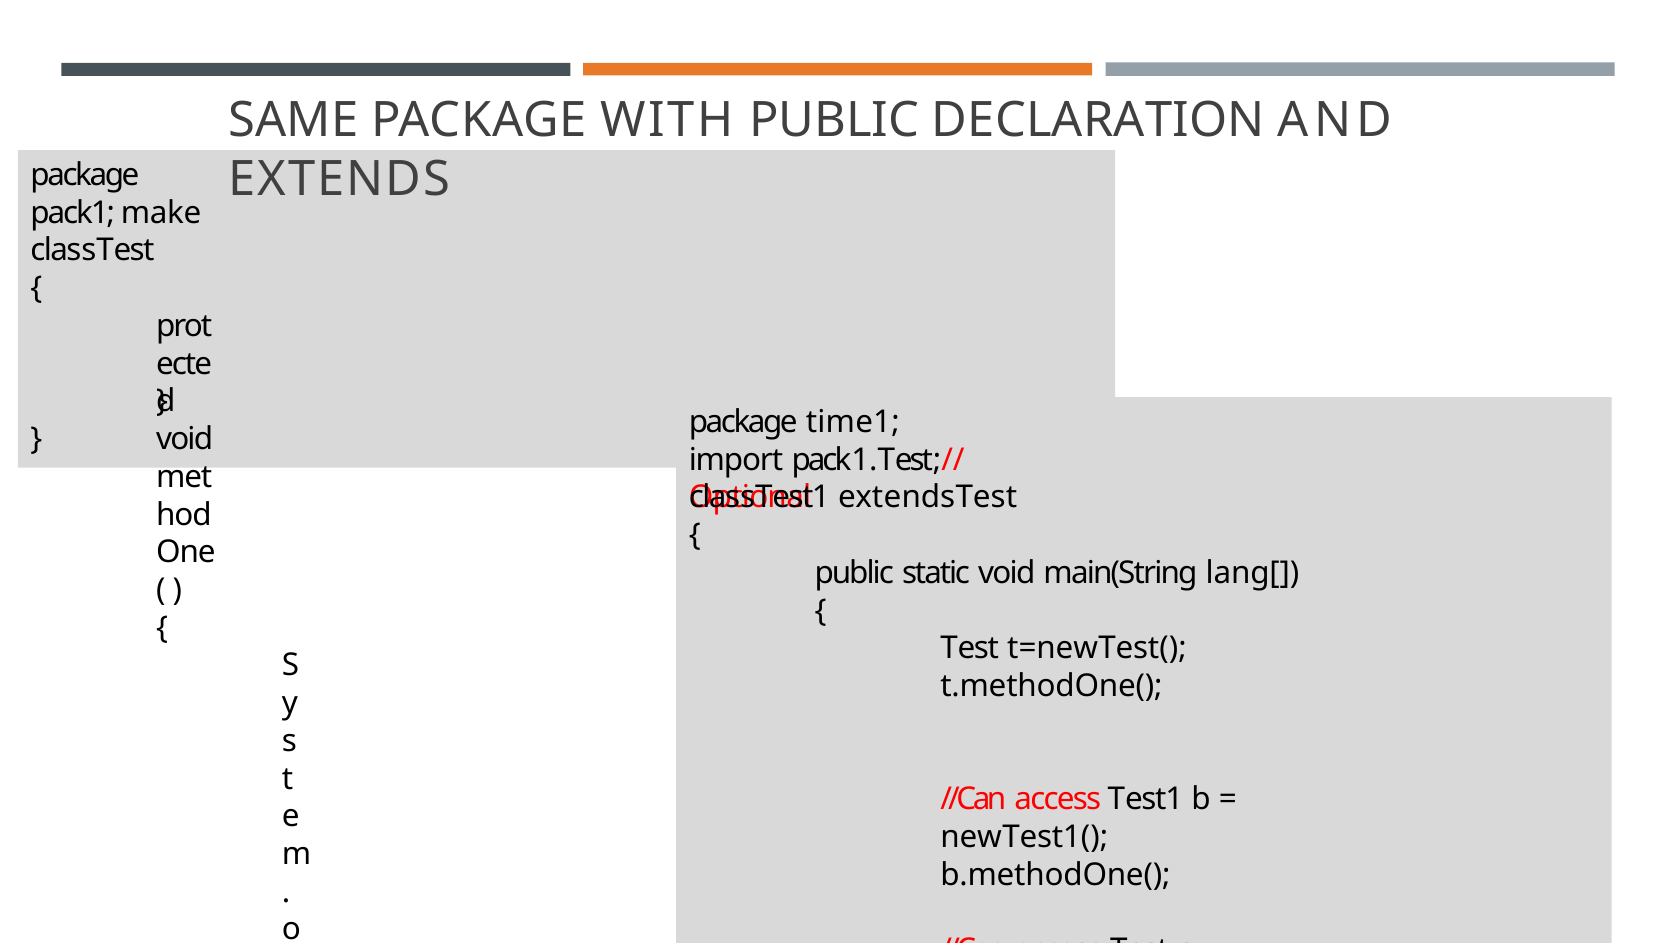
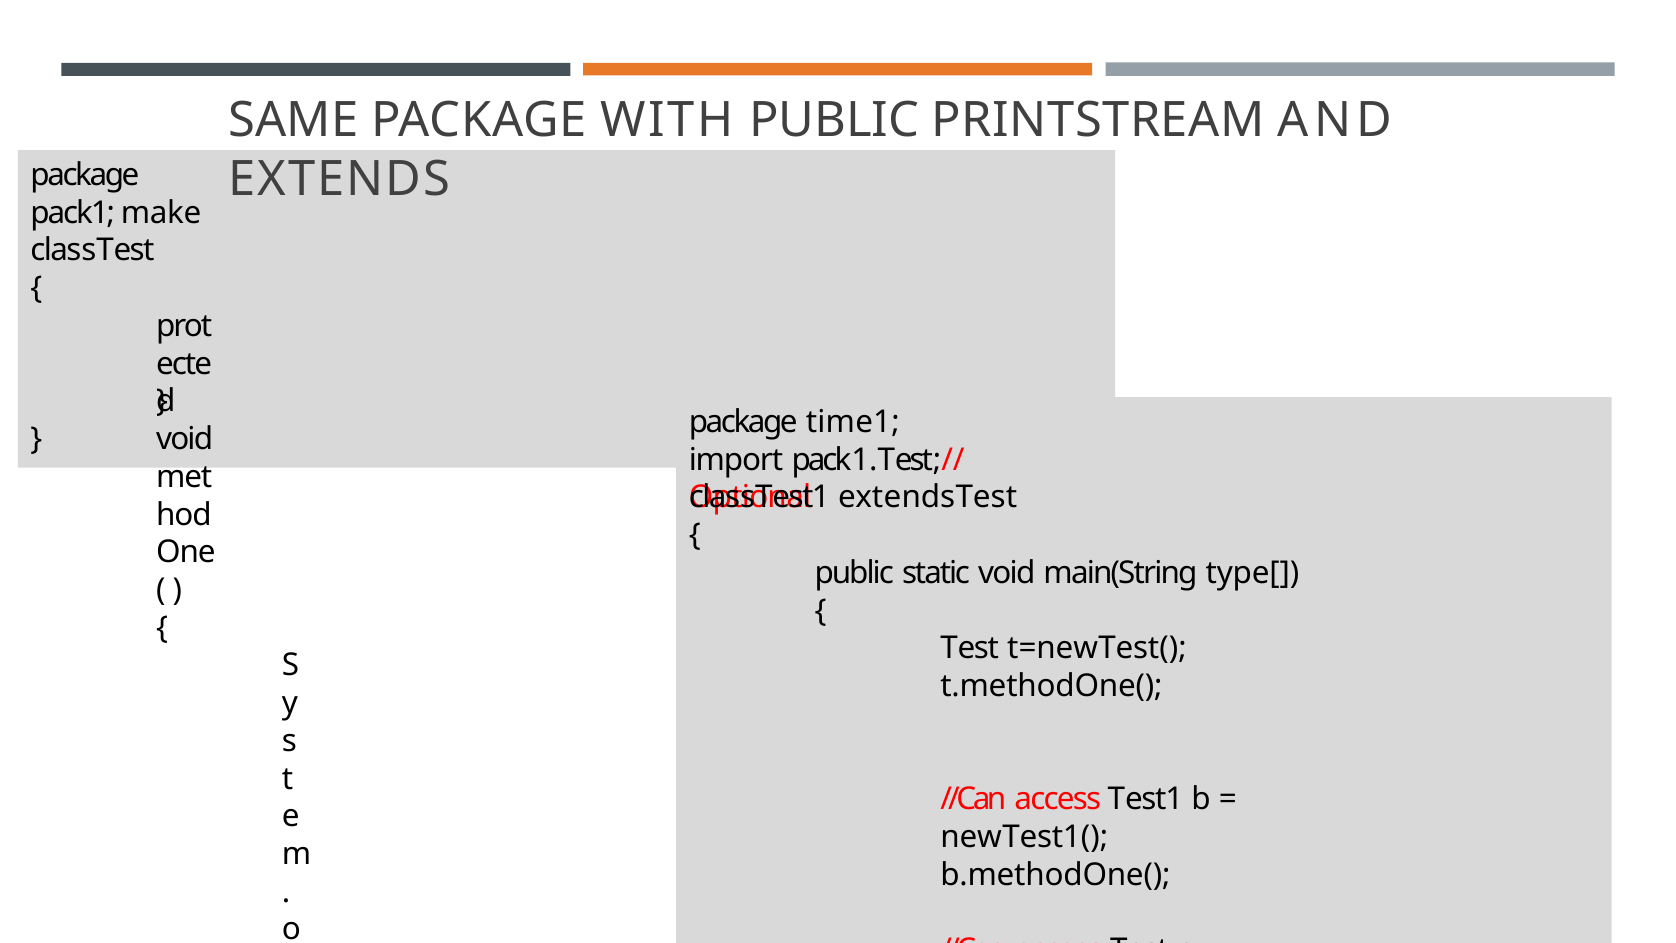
DECLARATION: DECLARATION -> PRINTSTREAM (1098, 120)
lang[: lang[ -> type[ (1252, 573)
